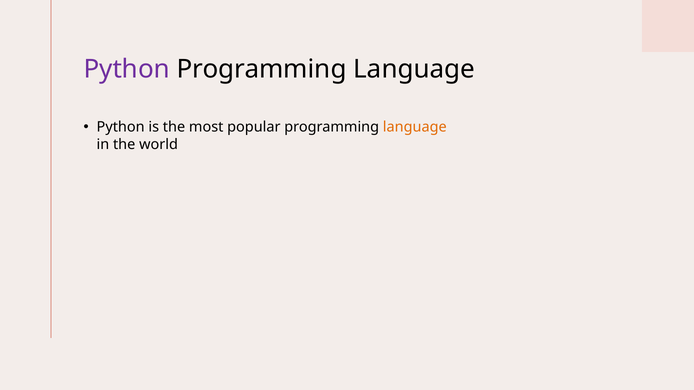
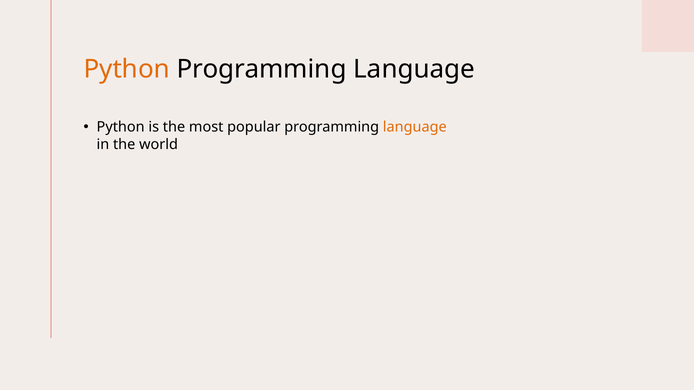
Python colour: purple -> orange (127, 69)
